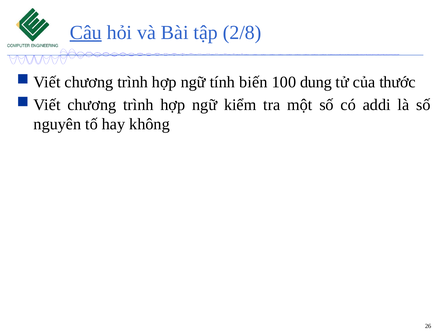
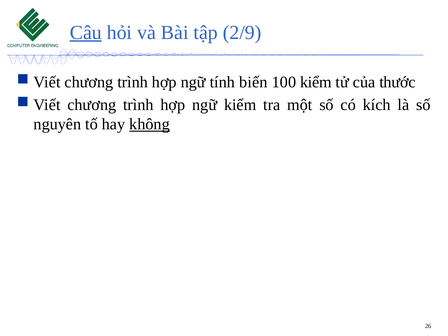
2/8: 2/8 -> 2/9 (242, 32)
100 dung: dung -> kiểm (316, 82)
addi: addi -> kích (377, 105)
không underline: none -> present (150, 124)
